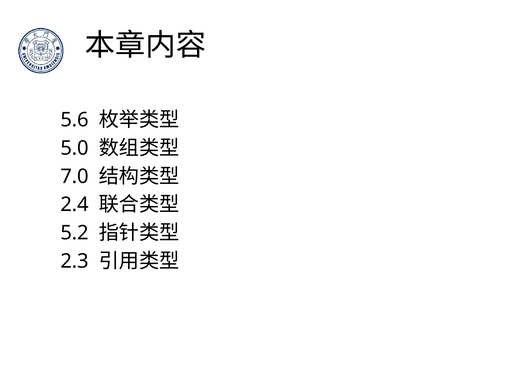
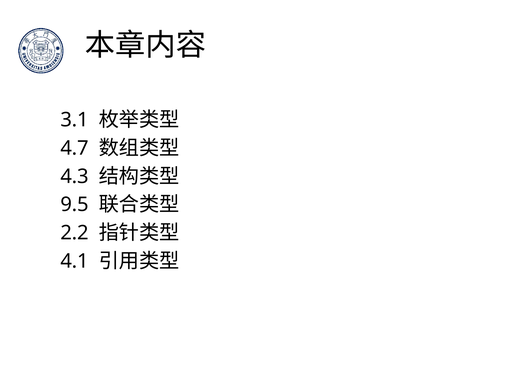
5.6: 5.6 -> 3.1 (75, 120)
5.0: 5.0 -> 4.7 (75, 148)
7.0: 7.0 -> 4.3 (75, 176)
2.4: 2.4 -> 9.5 (75, 205)
5.2: 5.2 -> 2.2 (75, 233)
2.3: 2.3 -> 4.1 (75, 261)
